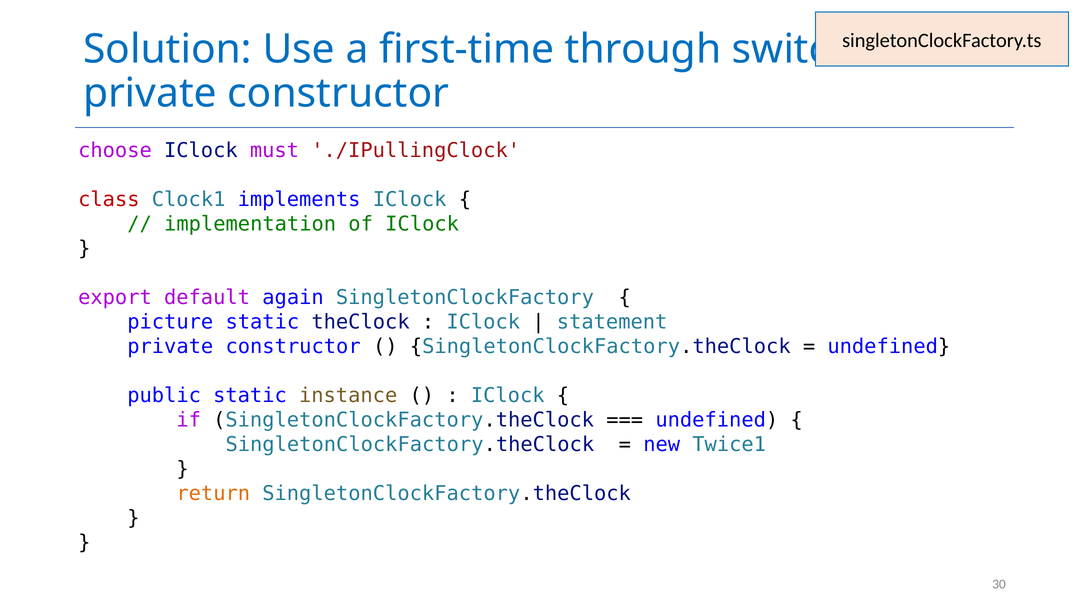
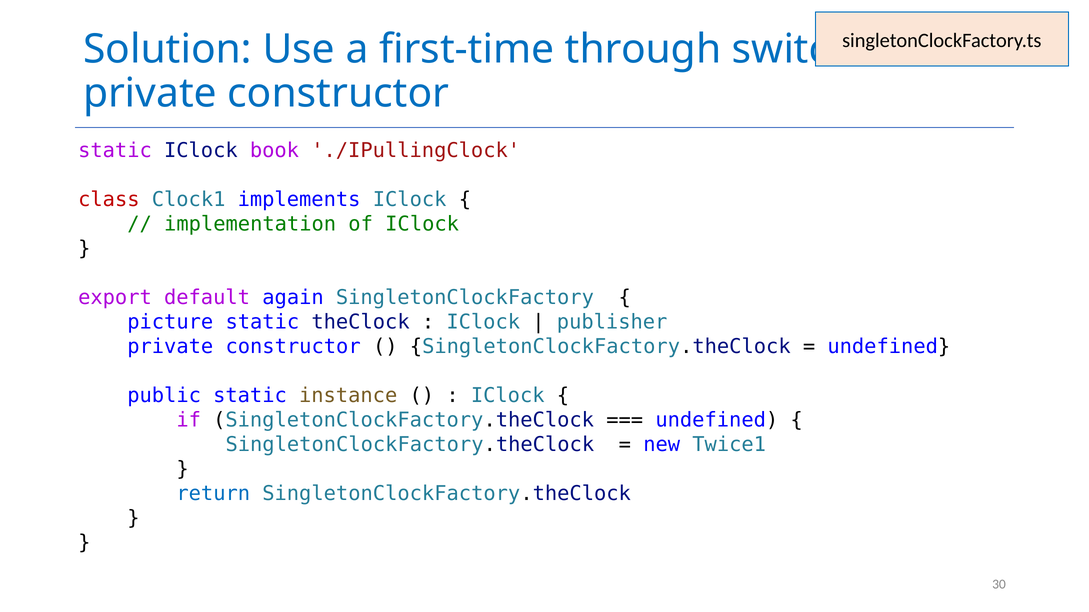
choose: choose -> static (115, 151)
must: must -> book (274, 151)
statement: statement -> publisher (612, 322)
return colour: orange -> blue (213, 494)
